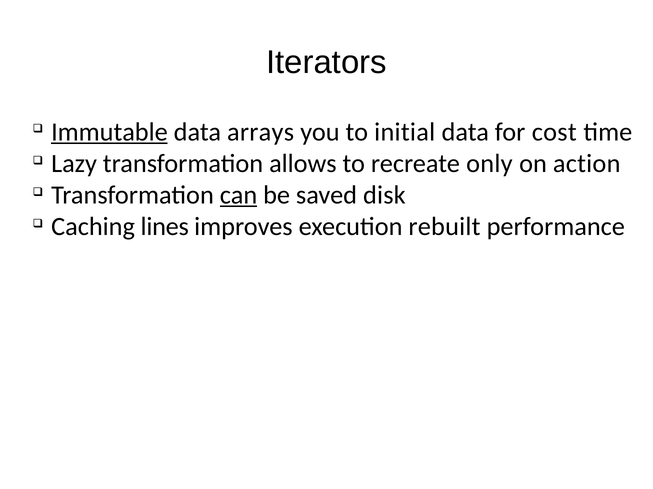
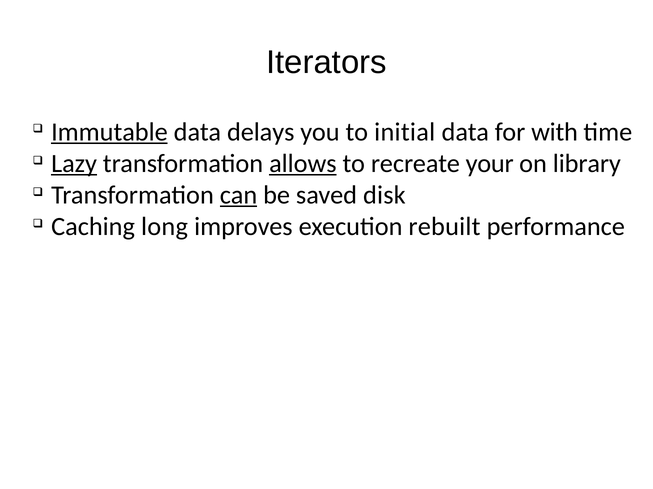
arrays: arrays -> delays (261, 132)
cost: cost -> with (555, 132)
Lazy underline: none -> present (74, 164)
allows underline: none -> present (303, 164)
only: only -> your (490, 164)
action: action -> library (587, 164)
lines: lines -> long (164, 227)
